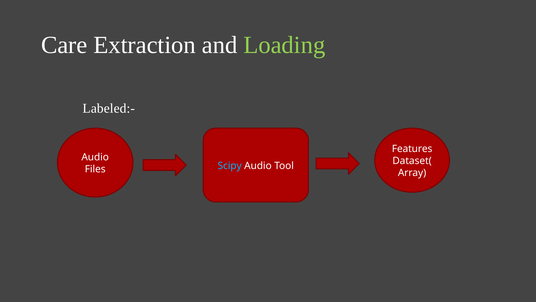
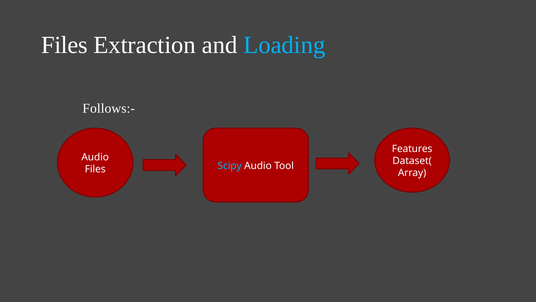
Care: Care -> Files (64, 45)
Loading colour: light green -> light blue (284, 45)
Labeled:-: Labeled:- -> Follows:- (109, 108)
